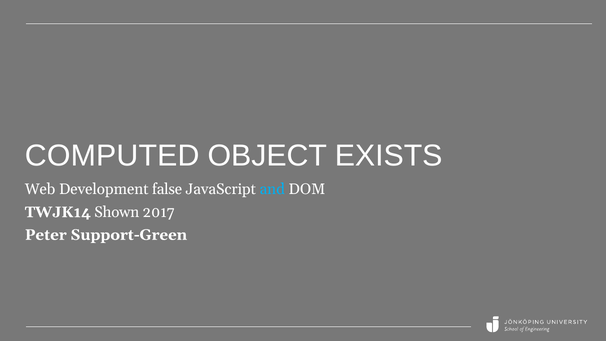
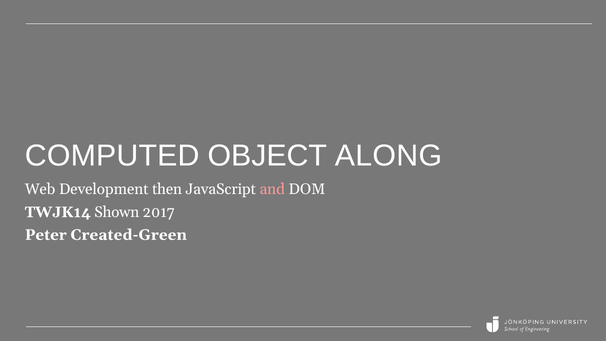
EXISTS: EXISTS -> ALONG (388, 156)
false: false -> then (167, 189)
and colour: light blue -> pink (272, 189)
Support-Green: Support-Green -> Created-Green (129, 235)
